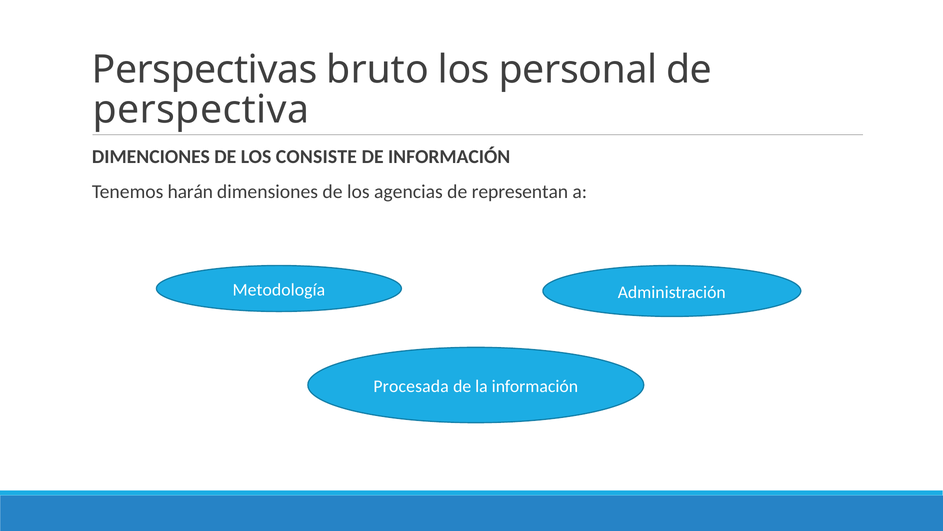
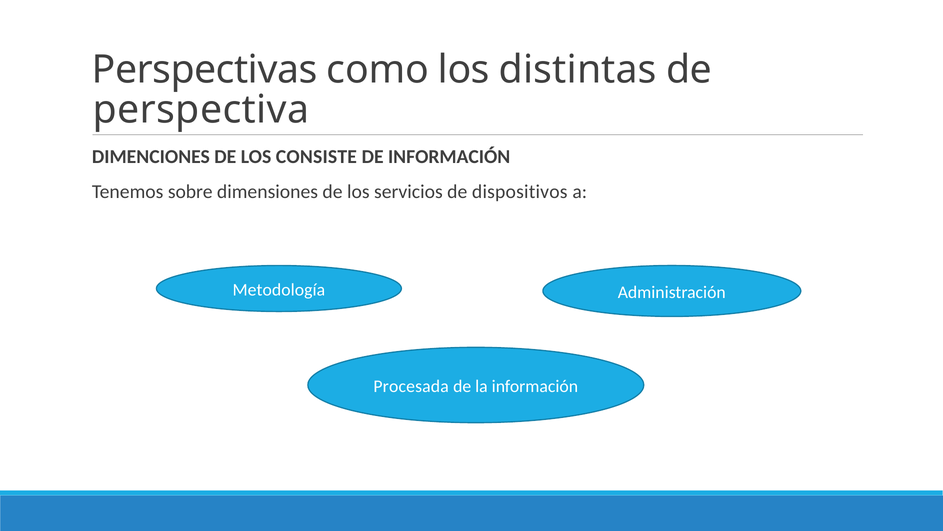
bruto: bruto -> como (378, 70)
personal: personal -> distintas (578, 70)
harán: harán -> sobre (190, 192)
agencias: agencias -> servicios (408, 192)
representan: representan -> dispositivos (520, 192)
